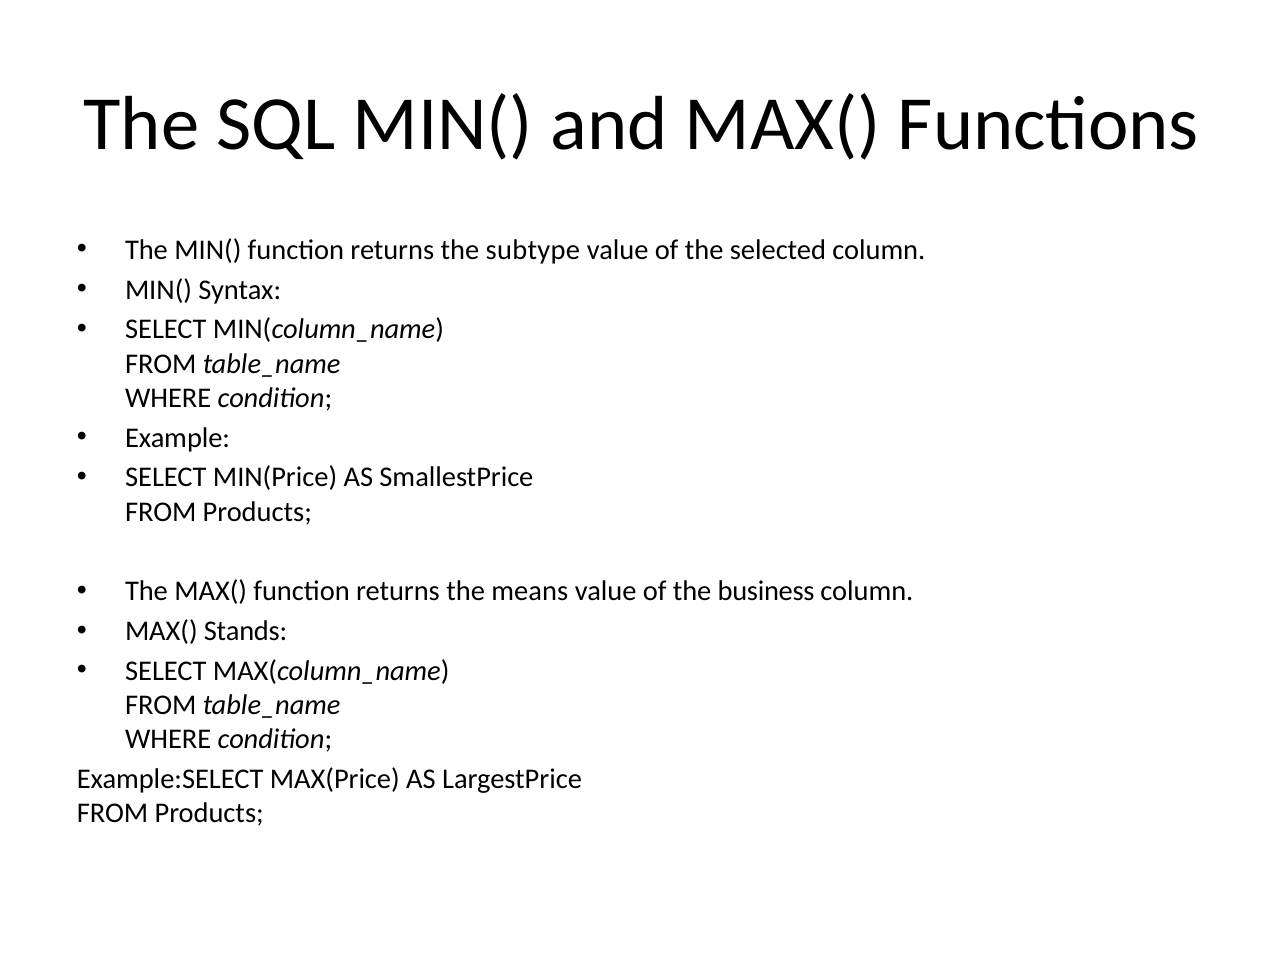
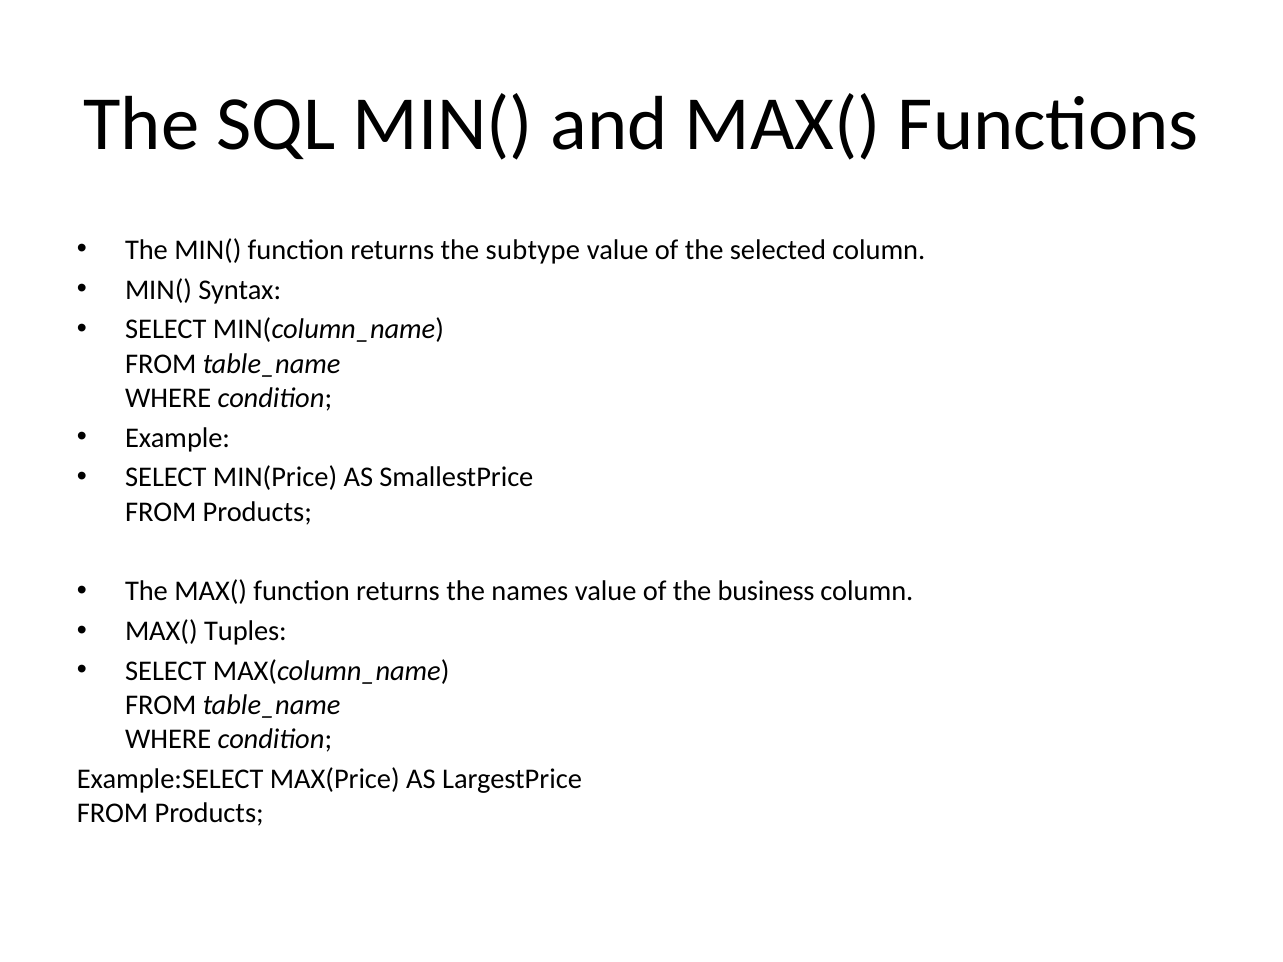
means: means -> names (530, 592)
Stands: Stands -> Tuples (245, 631)
